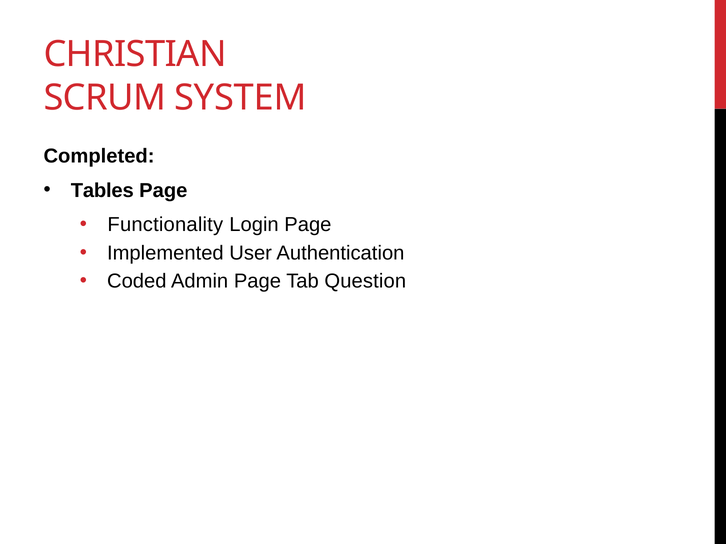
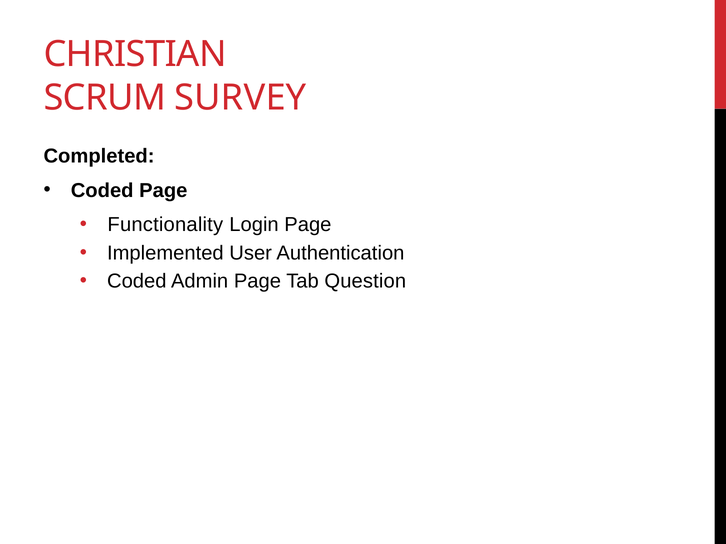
SYSTEM: SYSTEM -> SURVEY (240, 98)
Tables: Tables -> Coded (102, 191)
